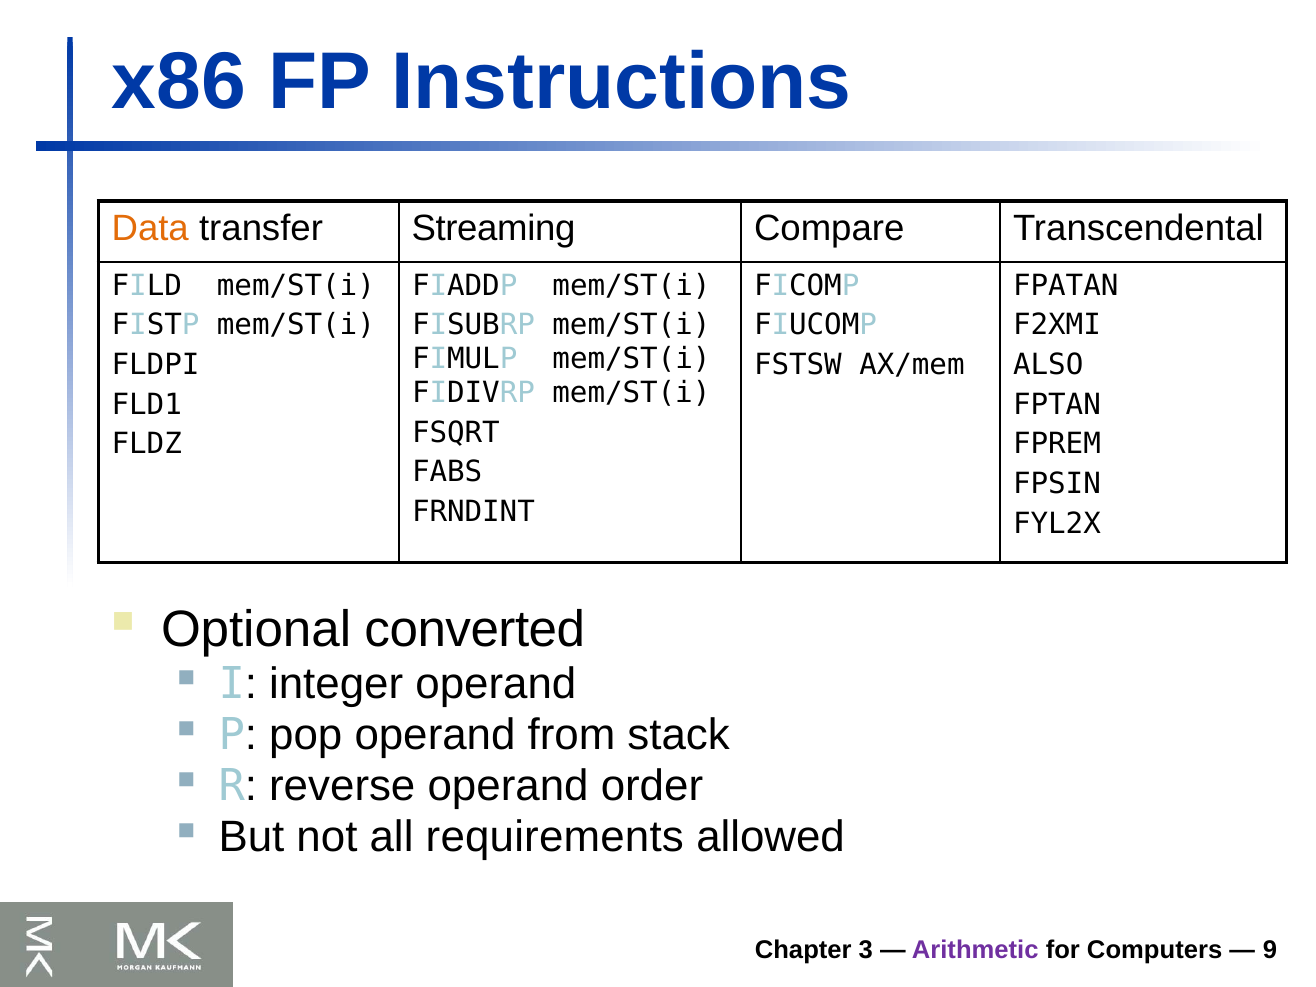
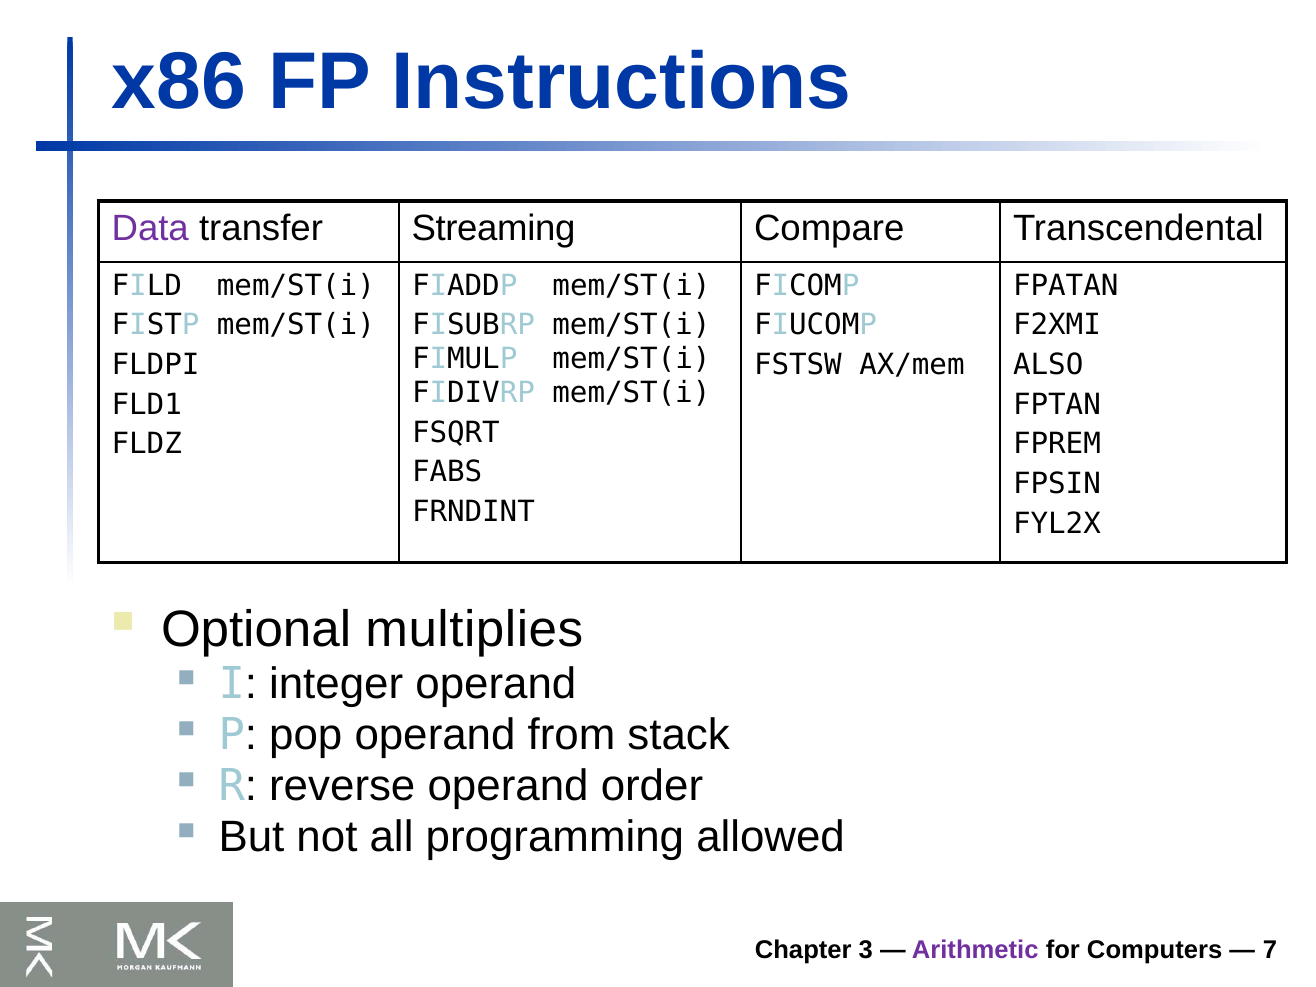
Data colour: orange -> purple (150, 229)
converted: converted -> multiplies (474, 629)
requirements: requirements -> programming (555, 837)
9: 9 -> 7 (1270, 950)
